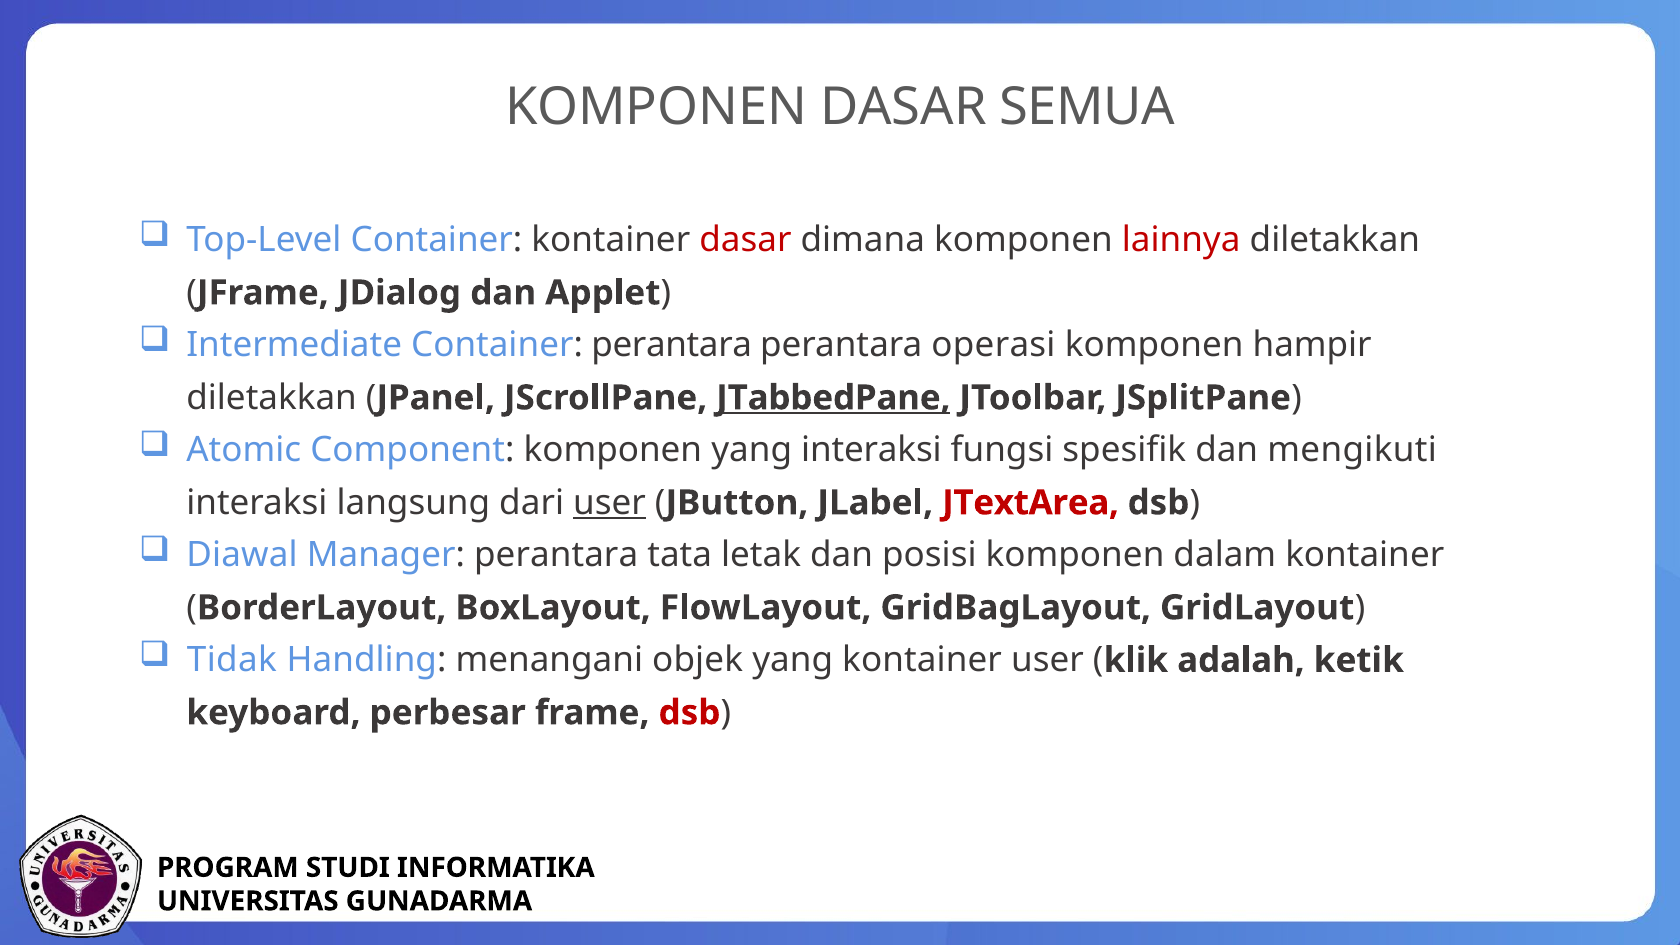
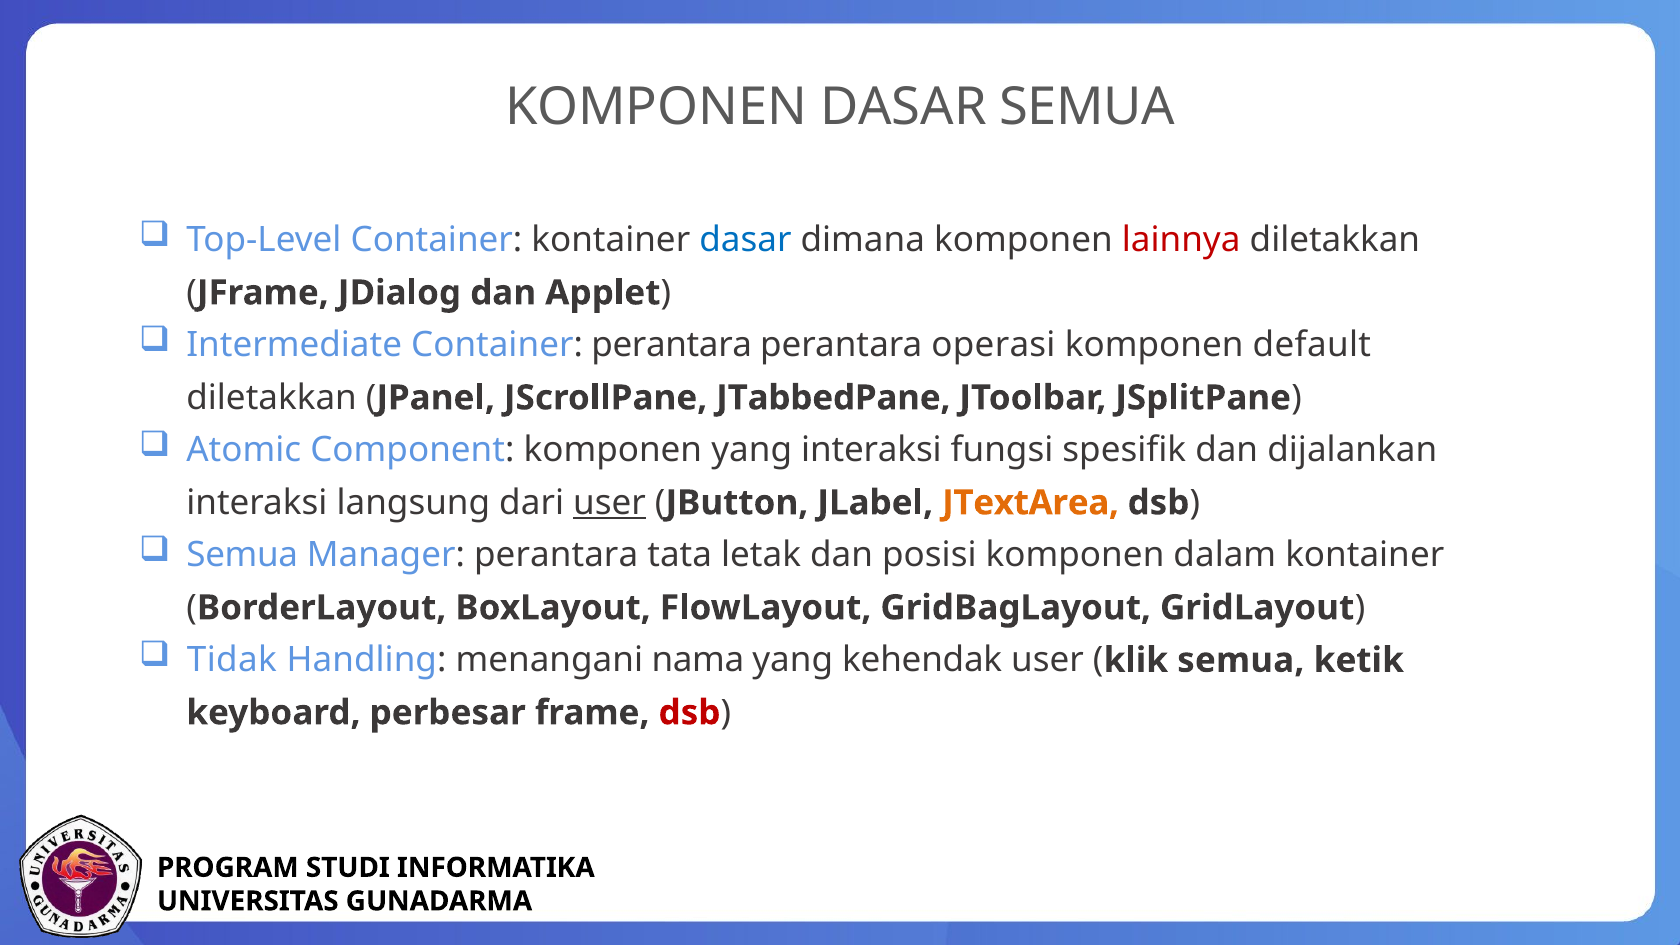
dasar colour: red -> blue (745, 240)
hampir: hampir -> default (1312, 345)
JTabbedPane underline: present -> none (833, 398)
mengikuti: mengikuti -> dijalankan (1352, 450)
JTextArea colour: red -> orange (1031, 503)
Diawal: Diawal -> Semua (242, 555)
objek: objek -> nama (698, 660)
yang kontainer: kontainer -> kehendak (922, 660)
klik adalah: adalah -> semua (1241, 660)
